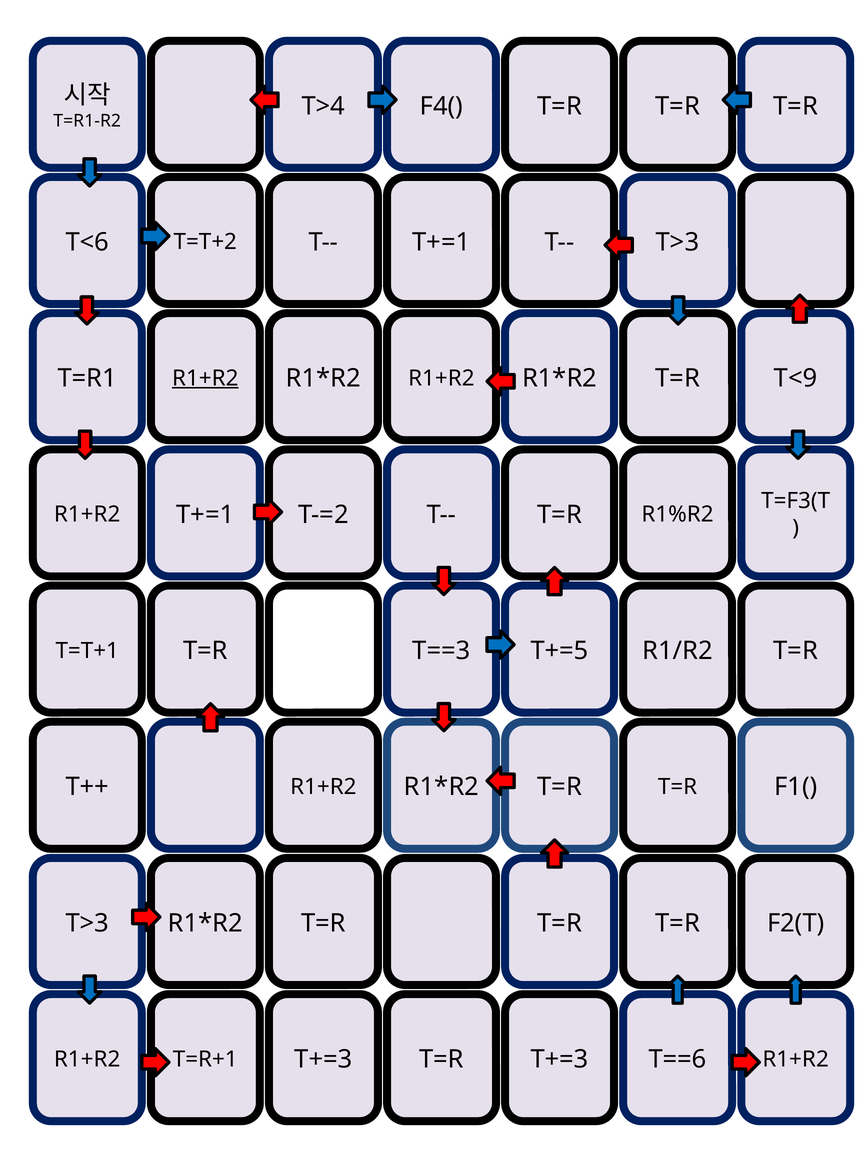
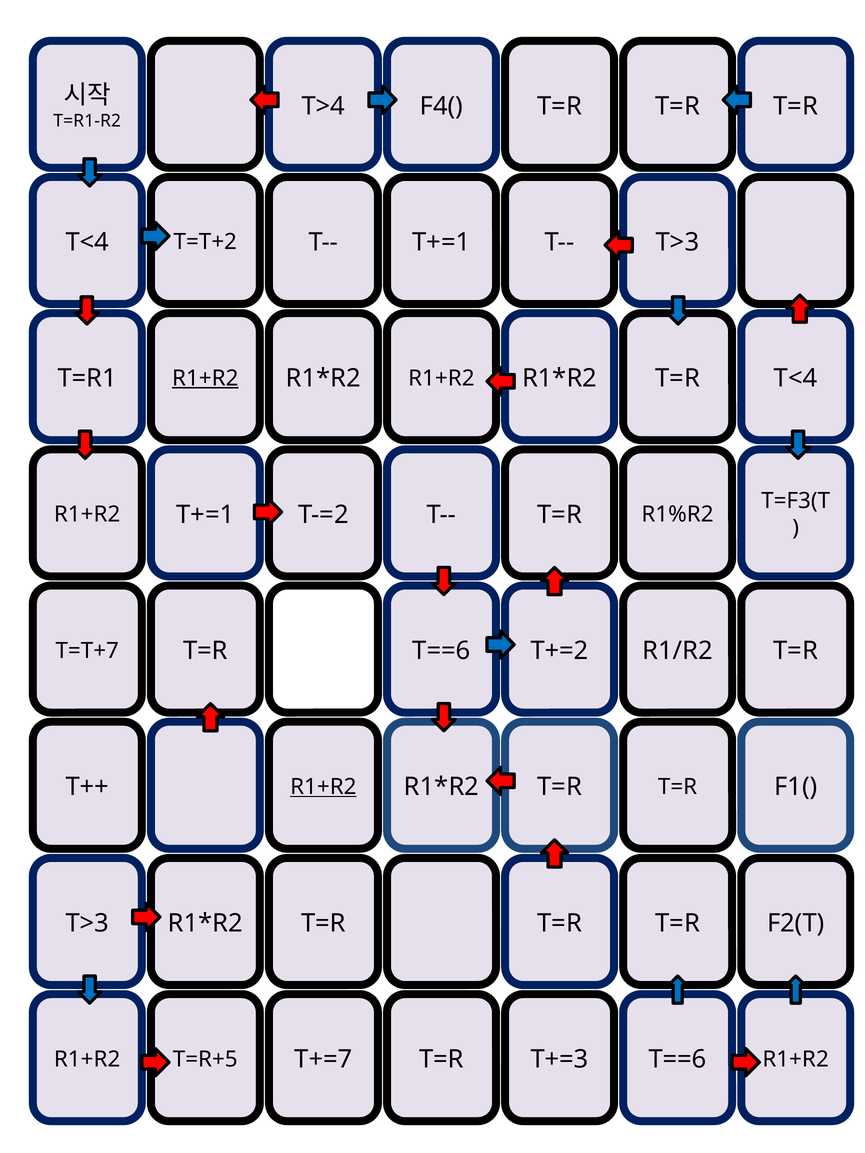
T<6: T<6 -> T<4 (87, 242)
T<9: T<9 -> T<4 (796, 379)
T==3: T==3 -> T==6 (442, 651)
T+=5: T+=5 -> T+=2 (560, 651)
T=T+1: T=T+1 -> T=T+7 (87, 651)
R1+R2 underline: none -> present (323, 787)
T+=3: T+=3 -> T+=7 (323, 1060)
T=R+1: T=R+1 -> T=R+5 (205, 1060)
